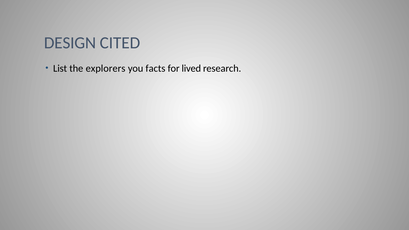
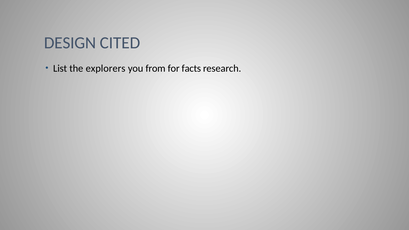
facts: facts -> from (156, 68)
lived: lived -> facts (191, 68)
